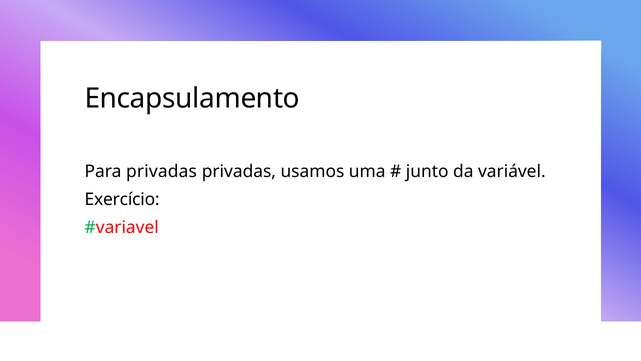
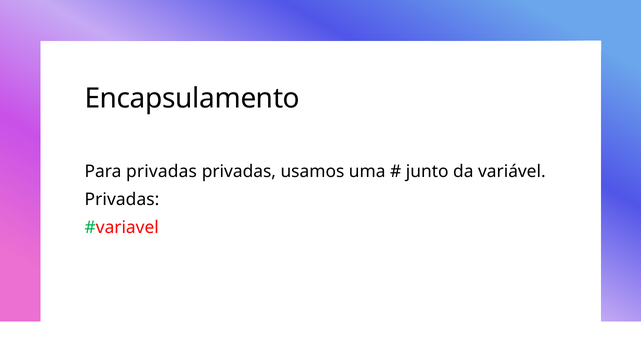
Exercício: Exercício -> Privadas (122, 199)
